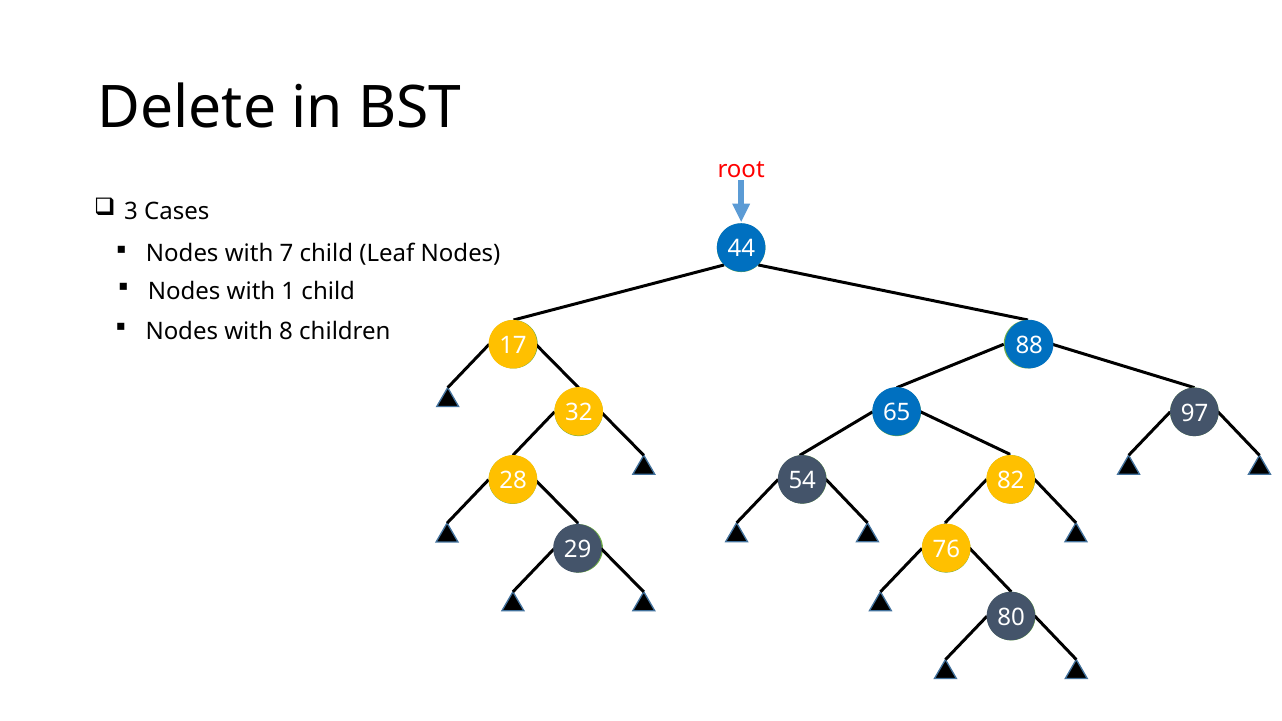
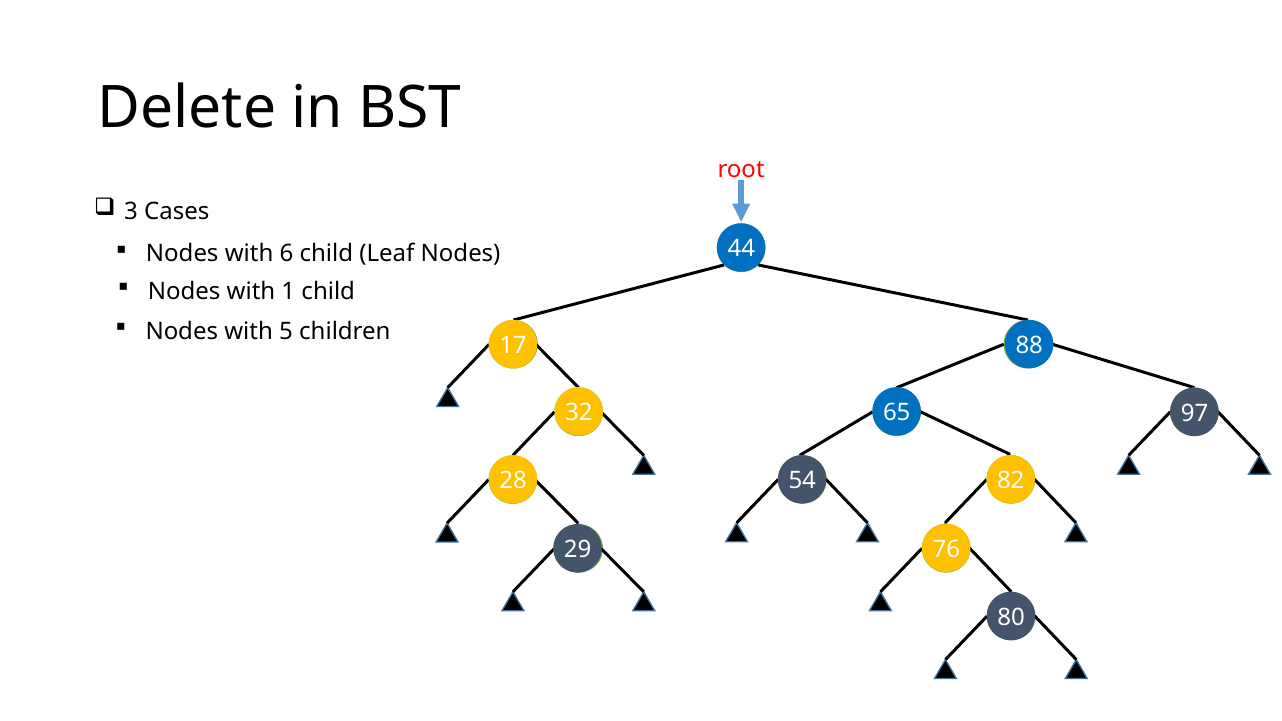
7: 7 -> 6 (286, 254)
8: 8 -> 5 (286, 331)
